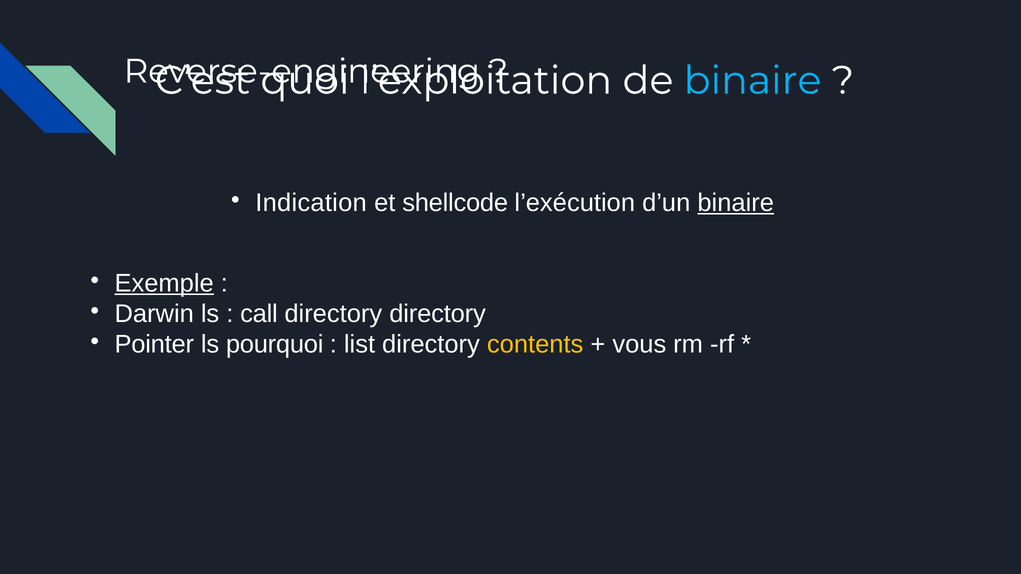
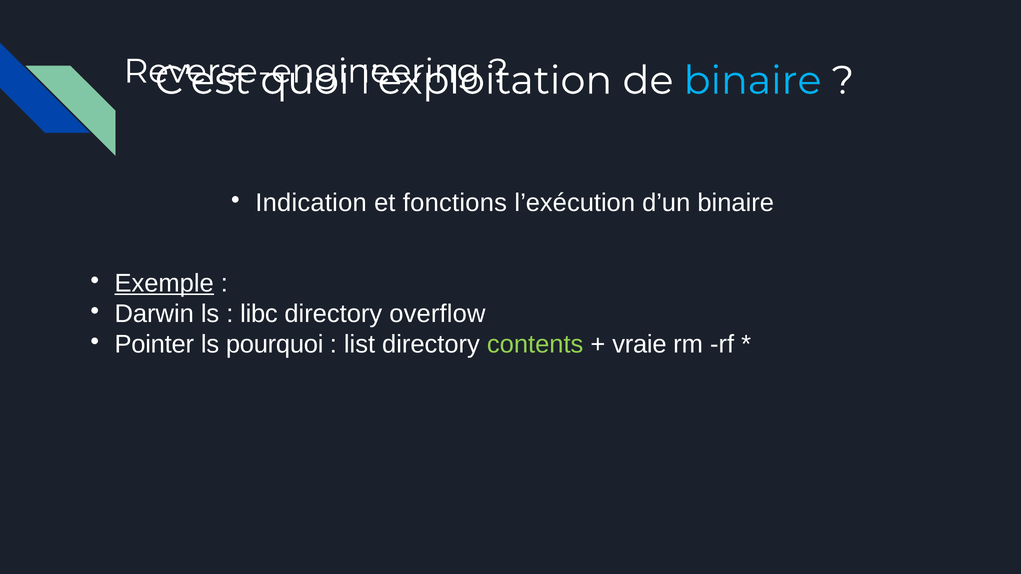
shellcode: shellcode -> fonctions (455, 203)
binaire underline: present -> none (736, 203)
call: call -> libc (259, 314)
directory directory: directory -> overflow (437, 314)
contents colour: yellow -> light green (535, 345)
vous: vous -> vraie (639, 345)
